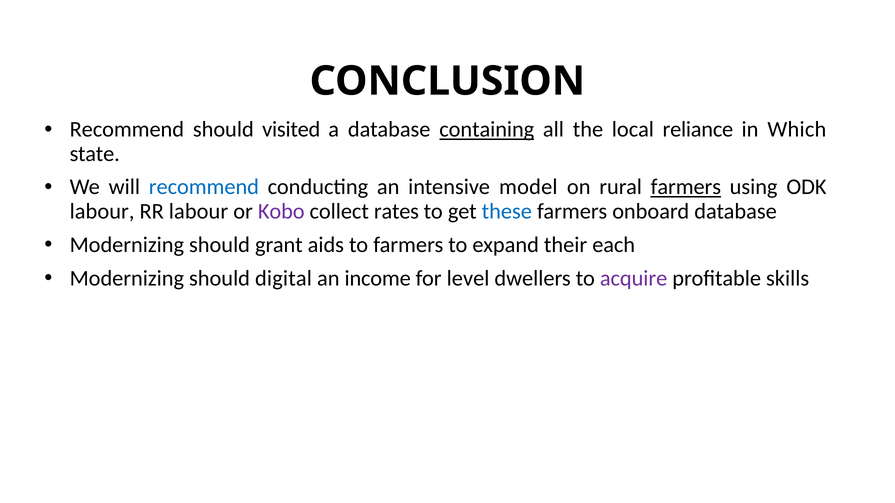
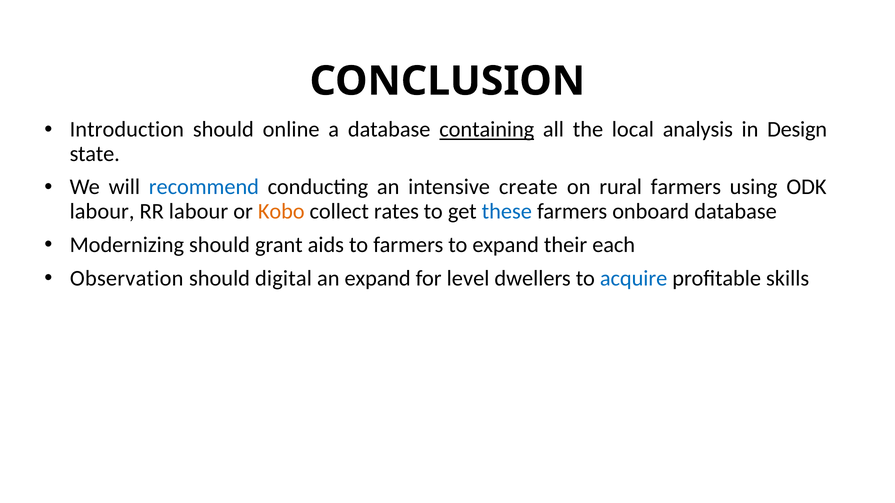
Recommend: Recommend -> Introduction (127, 130)
visited: visited -> online (291, 130)
reliance: reliance -> analysis (698, 130)
Which: Which -> Design (797, 130)
model: model -> create (528, 187)
farmers underline: present -> none (686, 187)
Kobo colour: purple -> orange (281, 211)
Modernizing: Modernizing -> Observation (127, 278)
an income: income -> expand (378, 278)
acquire colour: purple -> blue (634, 278)
